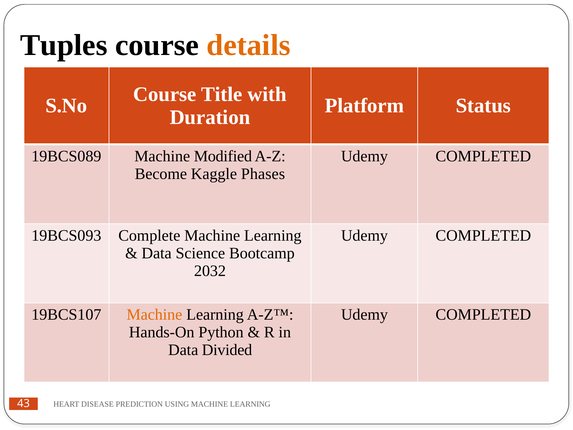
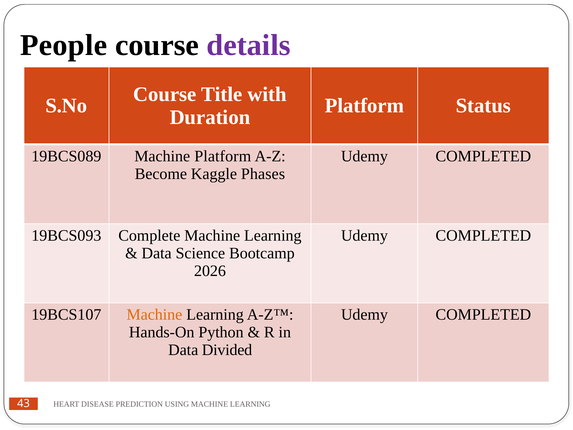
Tuples: Tuples -> People (64, 45)
details colour: orange -> purple (249, 45)
Machine Modified: Modified -> Platform (223, 156)
2032: 2032 -> 2026 (210, 271)
